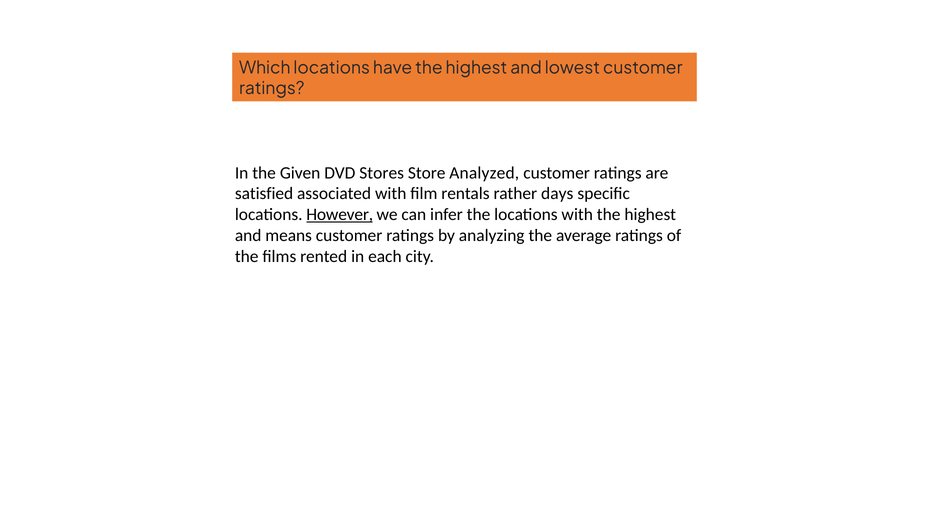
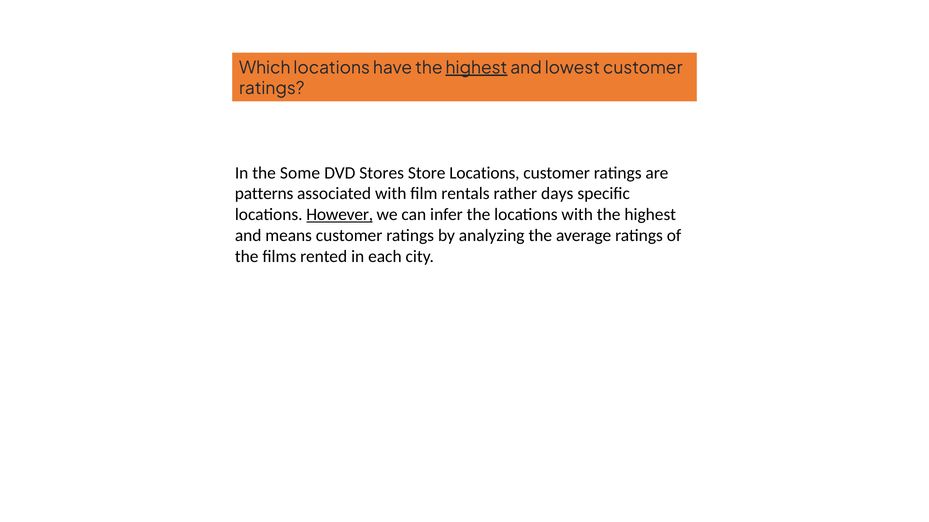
highest underline: none -> present (476, 68)
Given: Given -> Some (300, 173)
Store Analyzed: Analyzed -> Locations (484, 173)
satisfied: satisfied -> patterns (264, 194)
